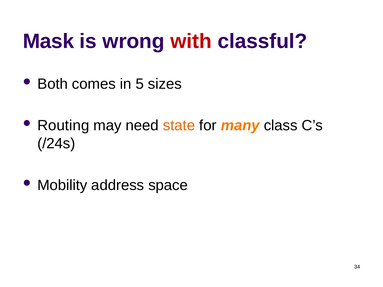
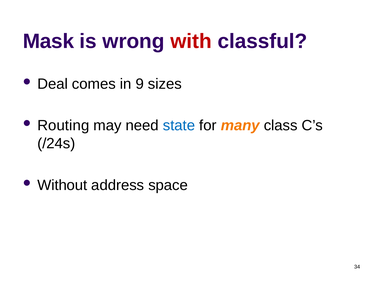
Both: Both -> Deal (53, 84)
5: 5 -> 9 (140, 84)
state colour: orange -> blue (179, 126)
Mobility: Mobility -> Without (62, 185)
